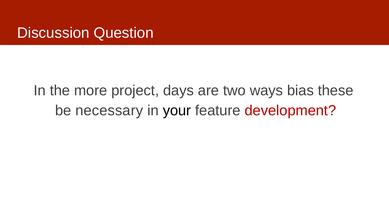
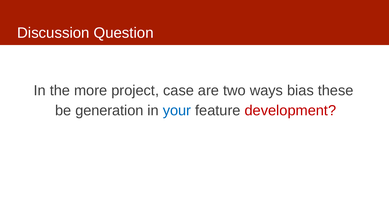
days: days -> case (179, 90)
necessary: necessary -> generation (109, 111)
your colour: black -> blue (177, 111)
